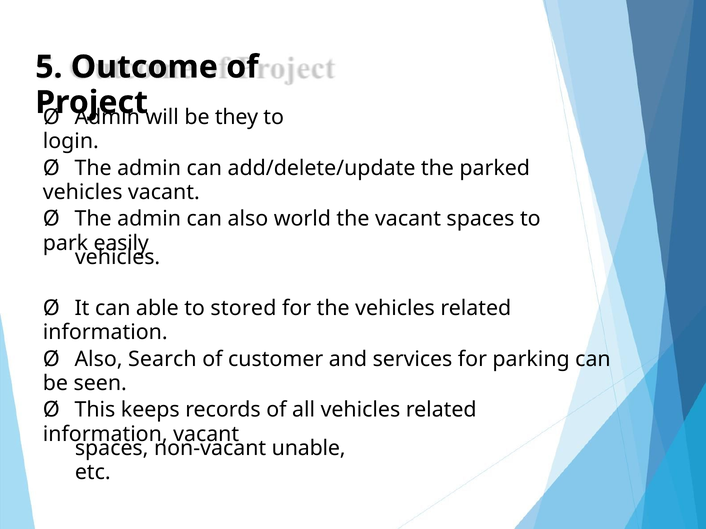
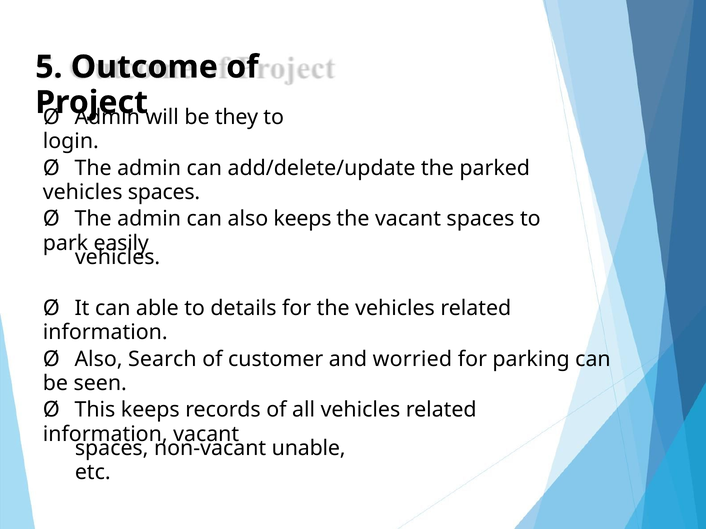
vehicles vacant: vacant -> spaces (164, 193)
also world: world -> keeps (302, 219)
stored: stored -> details (244, 309)
services: services -> worried (412, 359)
